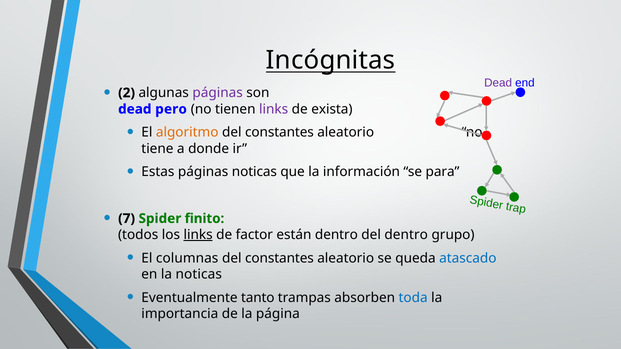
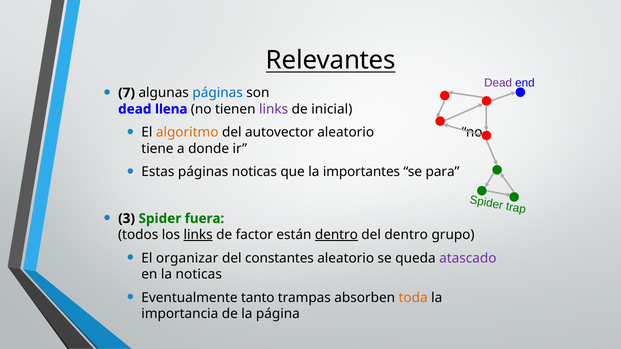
Incógnitas: Incógnitas -> Relevantes (331, 60)
2: 2 -> 7 (127, 93)
páginas colour: purple -> blue (218, 93)
pero: pero -> llena (171, 109)
exista: exista -> inicial (332, 109)
constantes: constantes -> autovector (279, 133)
información: información -> importantes (362, 172)
7: 7 -> 3 (127, 219)
finito: finito -> fuera (204, 219)
dentro underline: none -> present (336, 235)
columnas: columnas -> organizar (187, 258)
atascado colour: blue -> purple (468, 258)
toda colour: blue -> orange (413, 298)
